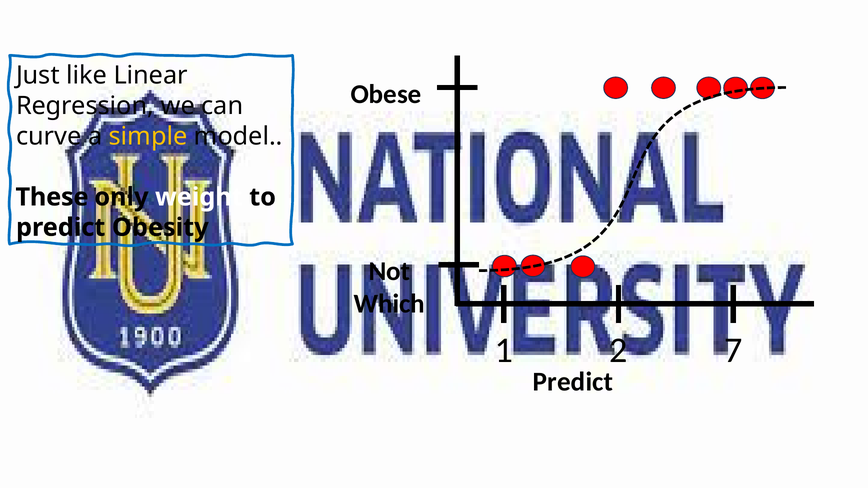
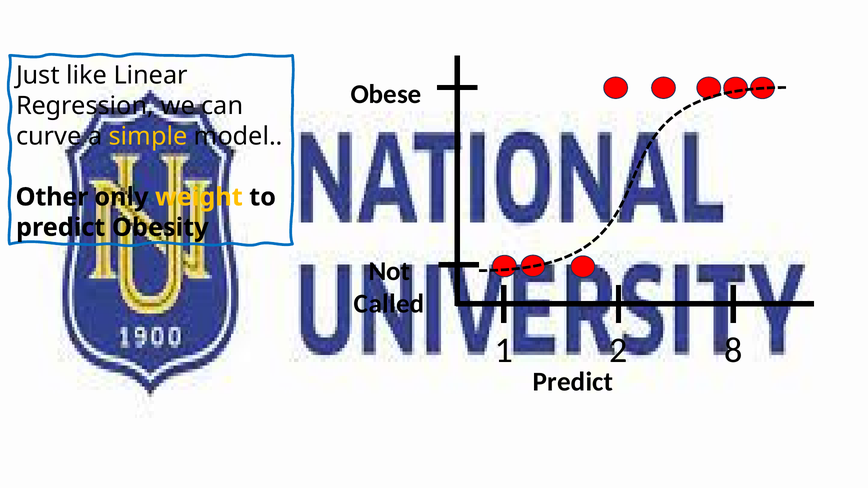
These: These -> Other (52, 197)
weight colour: white -> yellow (199, 197)
Which: Which -> Called (389, 304)
7: 7 -> 8 (733, 351)
